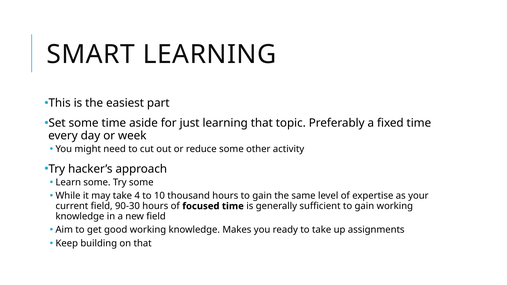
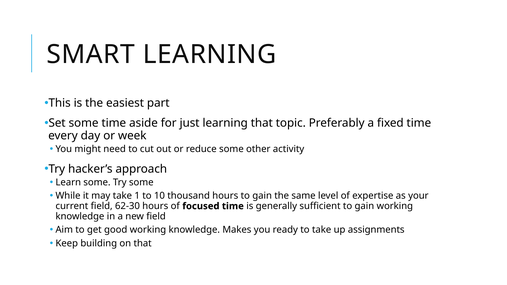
4: 4 -> 1 (137, 196)
90-30: 90-30 -> 62-30 (127, 206)
